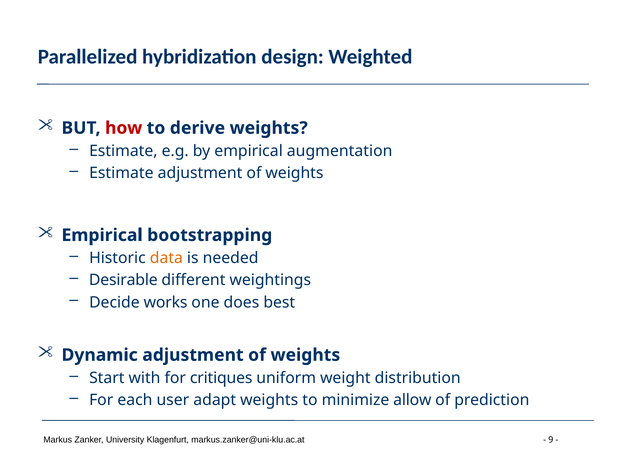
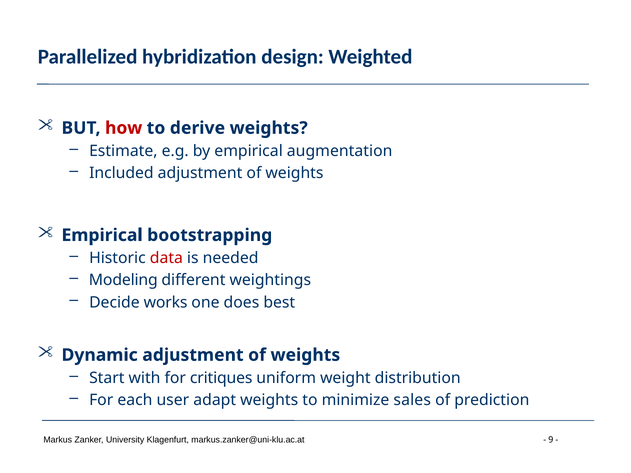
Estimate: Estimate -> Included (121, 173)
data colour: orange -> red (166, 258)
Desirable: Desirable -> Modeling (123, 280)
allow: allow -> sales (412, 400)
